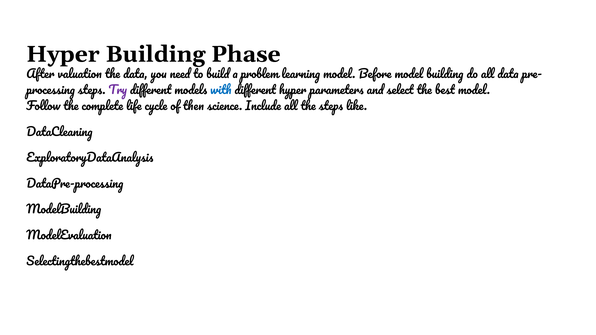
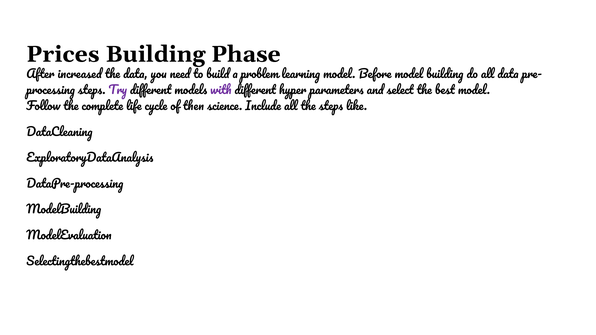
Hyper: Hyper -> Prices (63, 54)
valuation: valuation -> increased (80, 74)
with colour: blue -> purple (221, 90)
